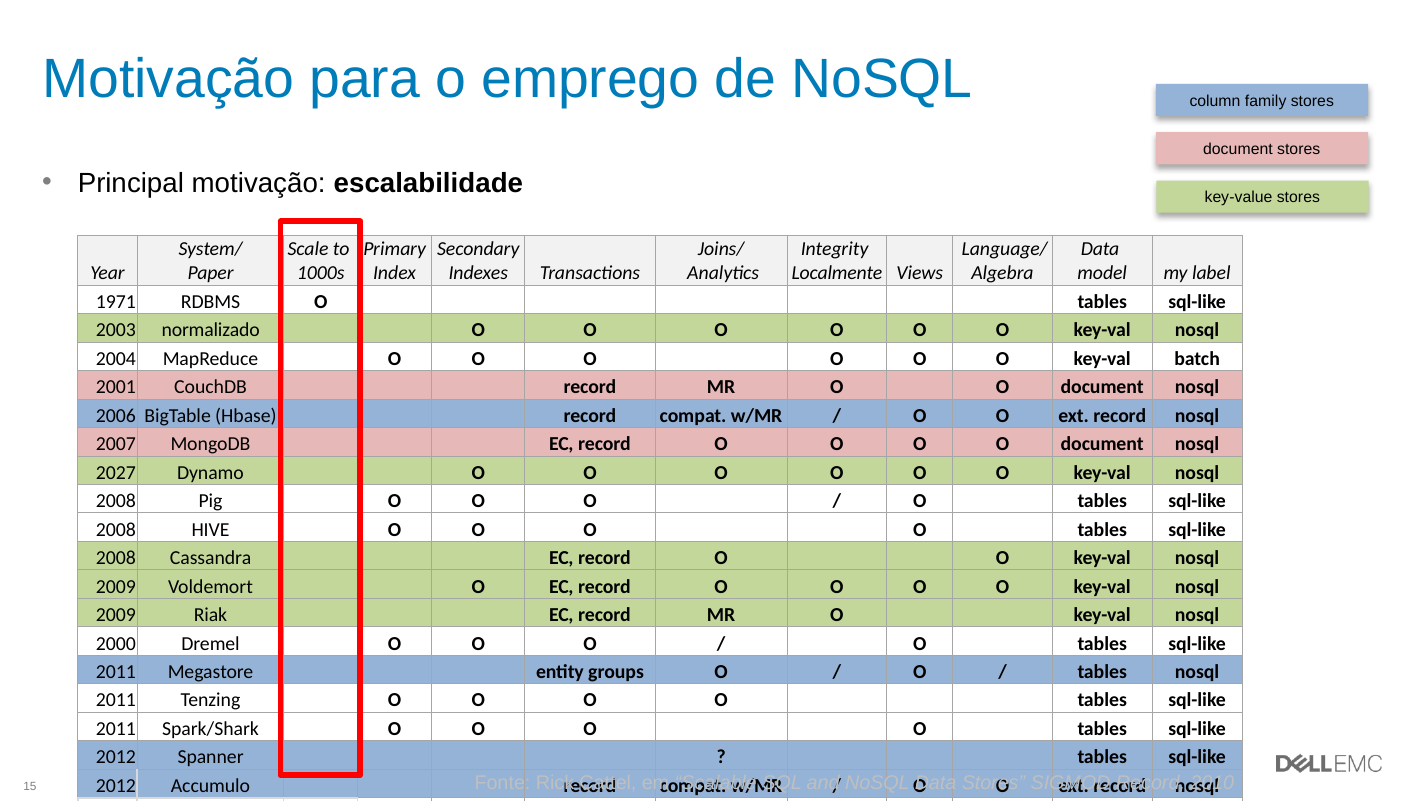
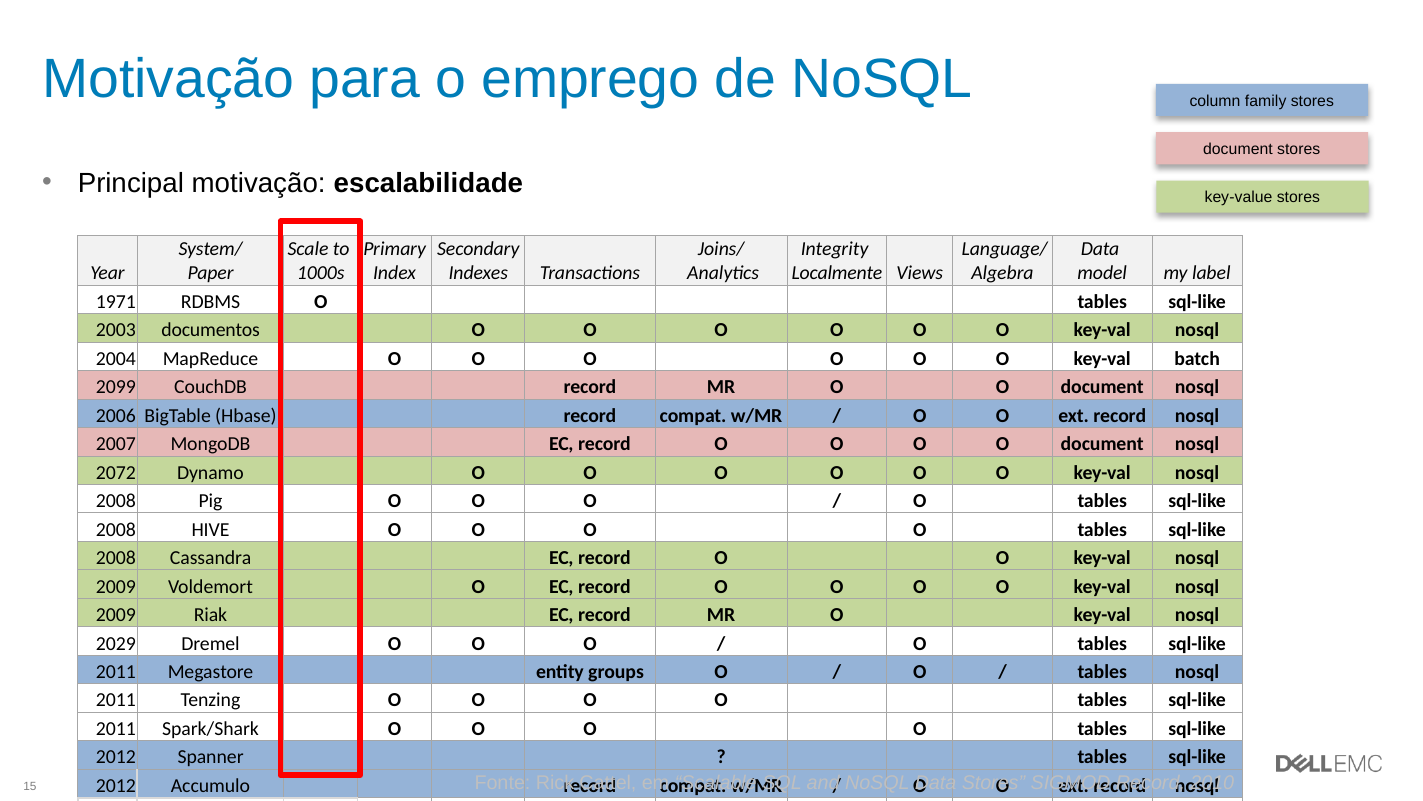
normalizado: normalizado -> documentos (211, 330)
2001: 2001 -> 2099 (116, 387)
2027: 2027 -> 2072 (116, 472)
2000: 2000 -> 2029 (116, 643)
